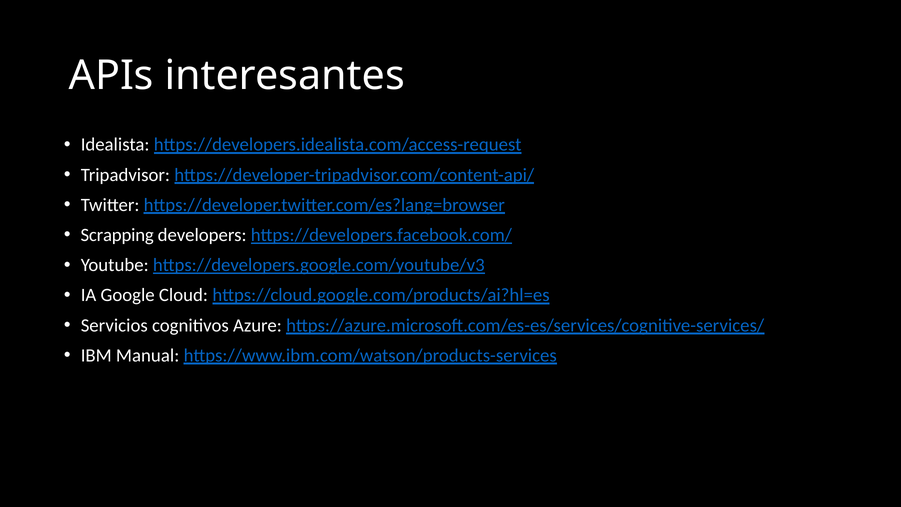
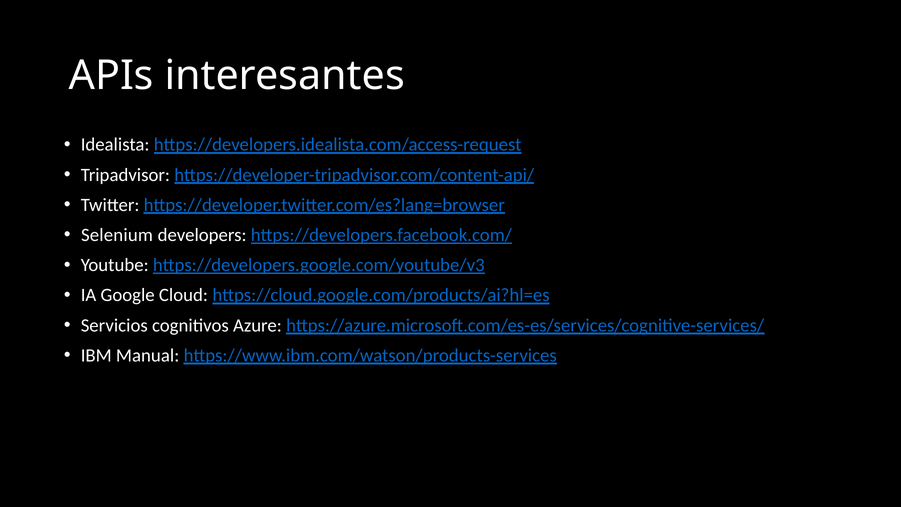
Scrapping: Scrapping -> Selenium (117, 235)
